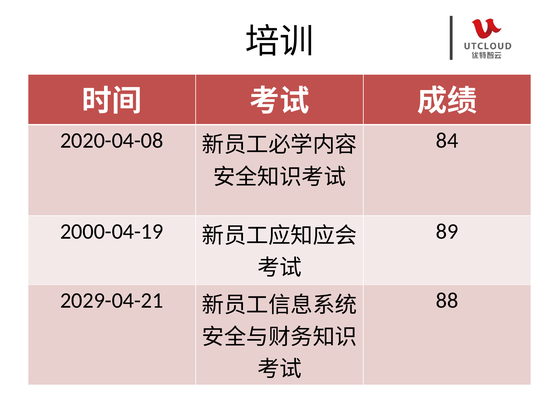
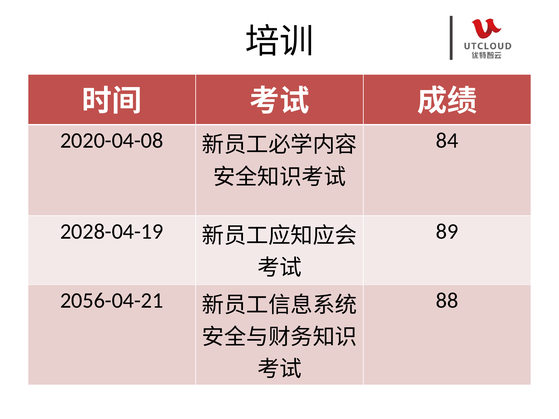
2000-04-19: 2000-04-19 -> 2028-04-19 (112, 232)
2029-04-21: 2029-04-21 -> 2056-04-21 (112, 301)
